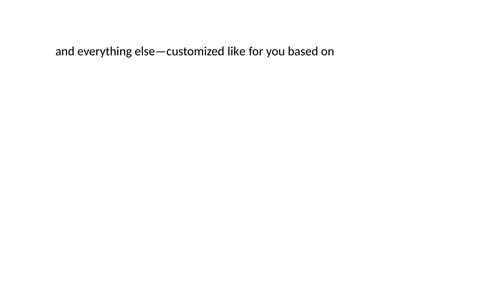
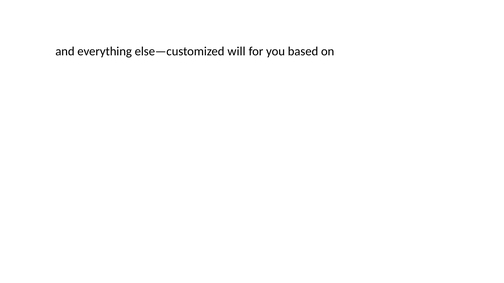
like: like -> will (236, 51)
